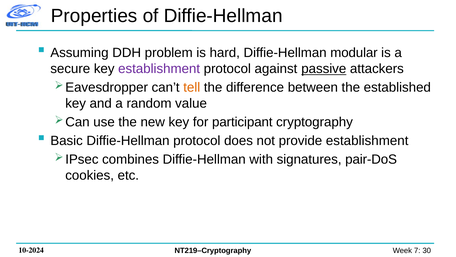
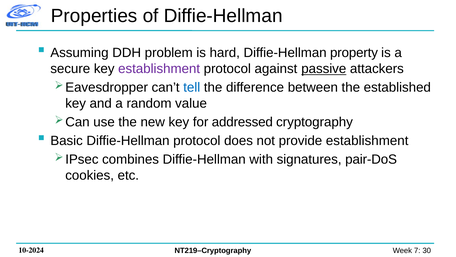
modular: modular -> property (354, 53)
tell colour: orange -> blue (192, 87)
participant: participant -> addressed (242, 122)
